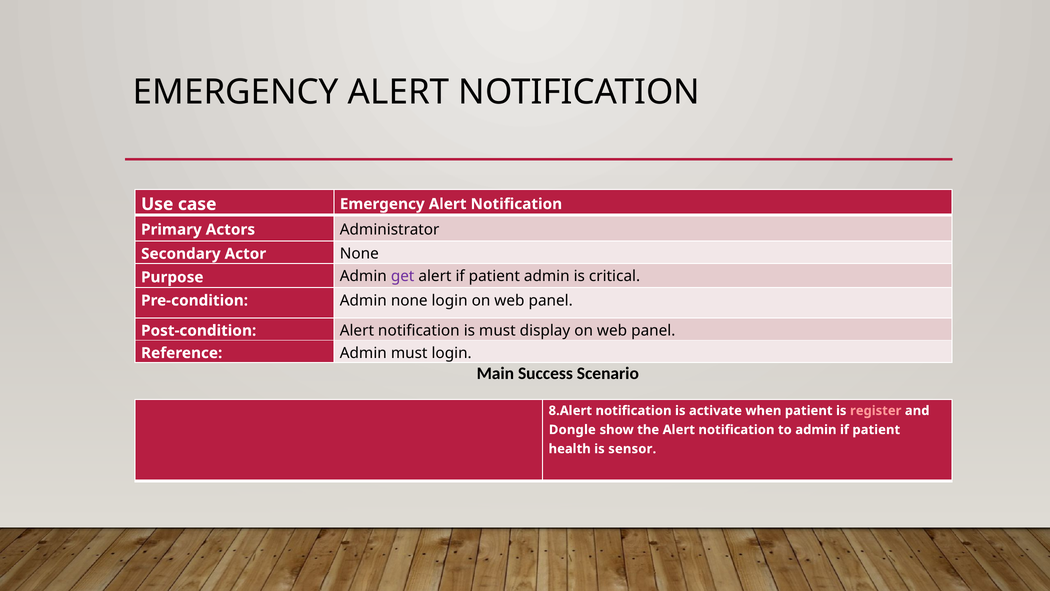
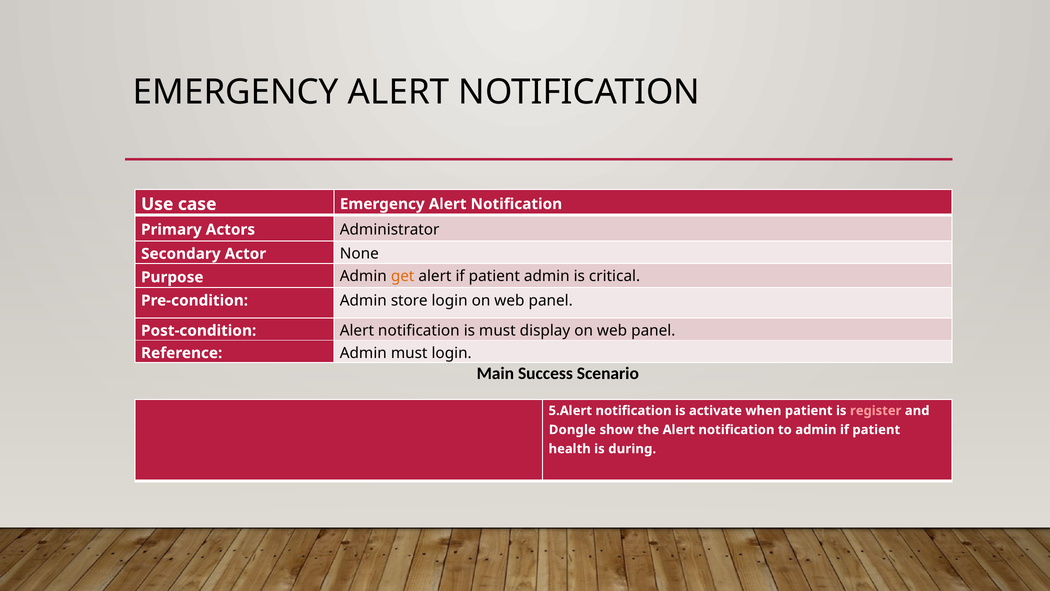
get colour: purple -> orange (403, 276)
Admin none: none -> store (409, 300)
8.Alert: 8.Alert -> 5.Alert (570, 410)
sensor: sensor -> during (632, 449)
